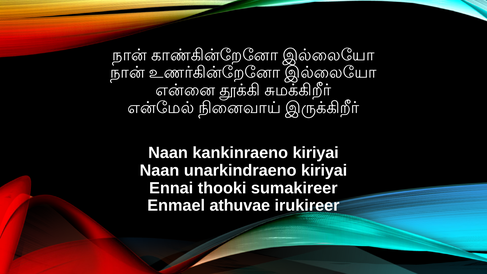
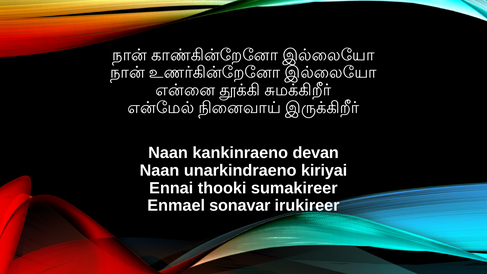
kankinraeno kiriyai: kiriyai -> devan (316, 153)
athuvae: athuvae -> sonavar (240, 206)
